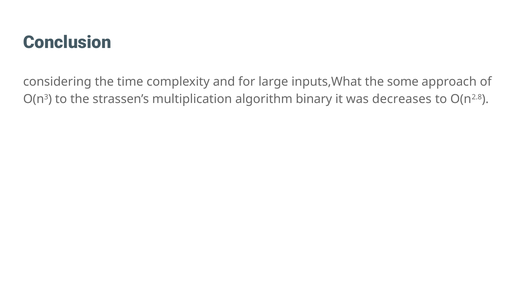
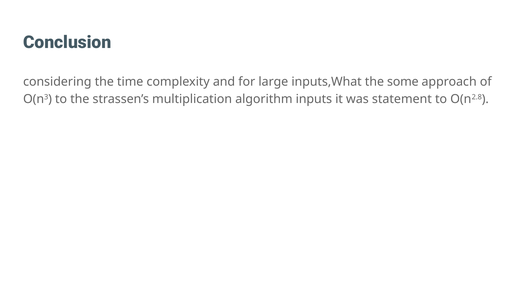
binary: binary -> inputs (314, 99)
decreases: decreases -> statement (402, 99)
